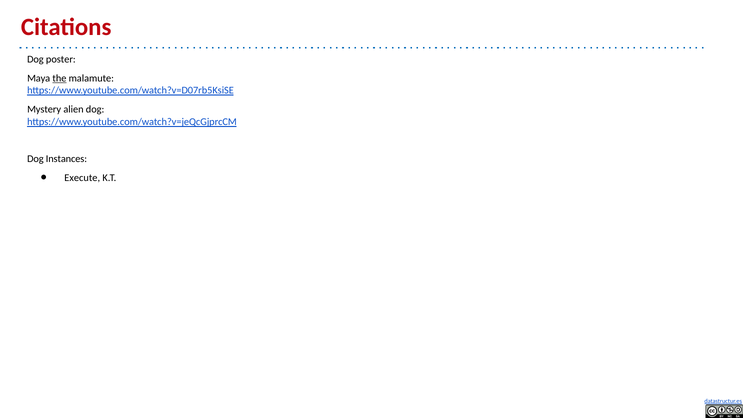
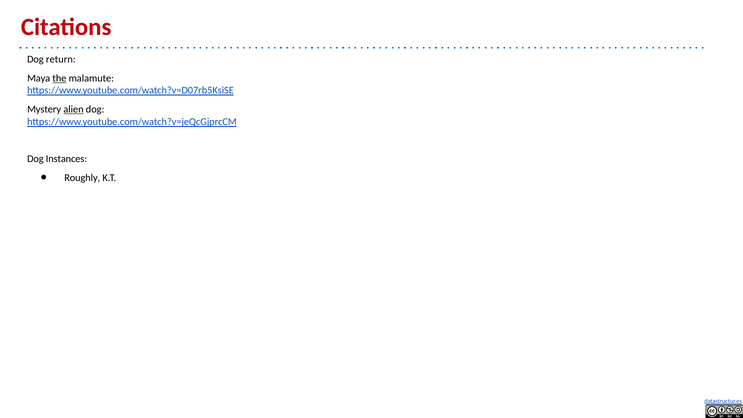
poster: poster -> return (61, 60)
alien underline: none -> present (74, 109)
Execute: Execute -> Roughly (82, 178)
